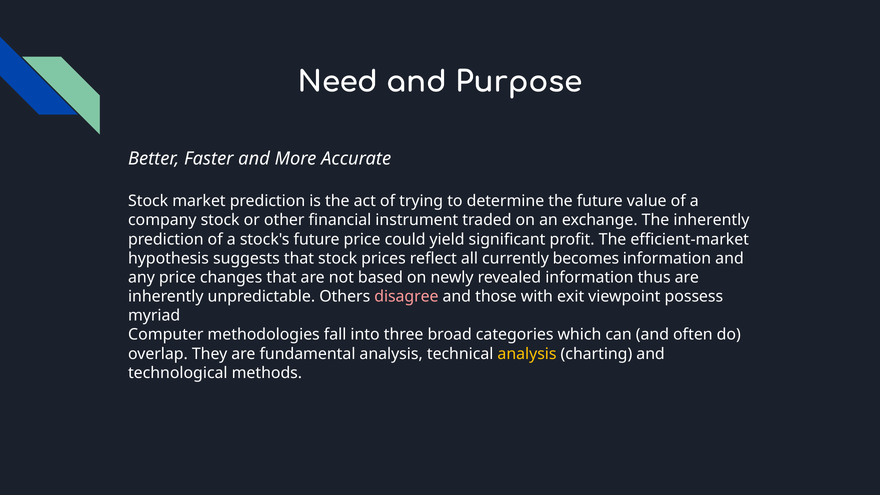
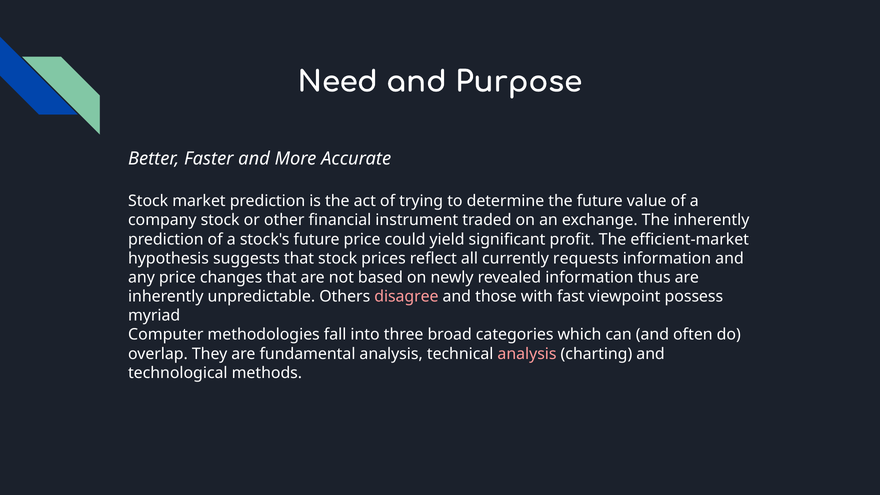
becomes: becomes -> requests (586, 258)
exit: exit -> fast (571, 297)
analysis colour: yellow -> pink (527, 354)
